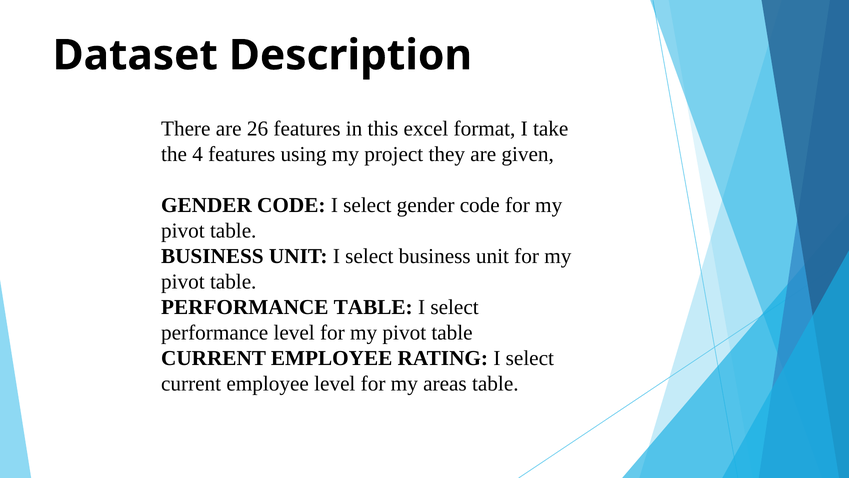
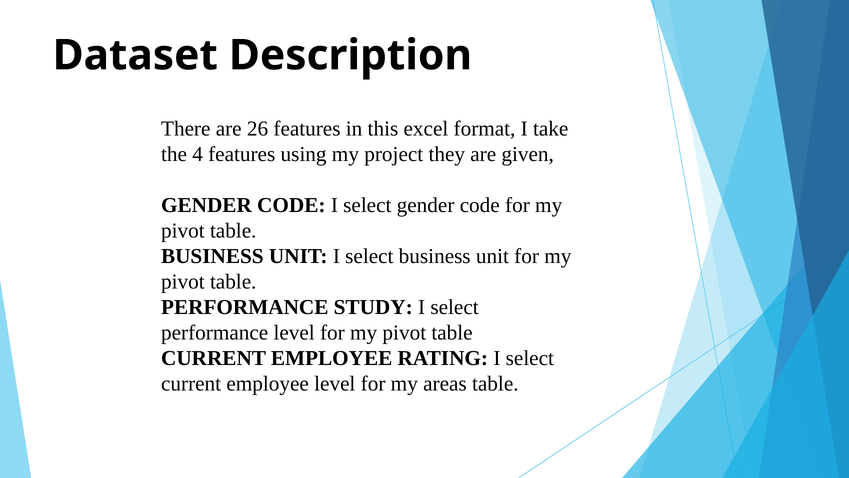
PERFORMANCE TABLE: TABLE -> STUDY (373, 307)
